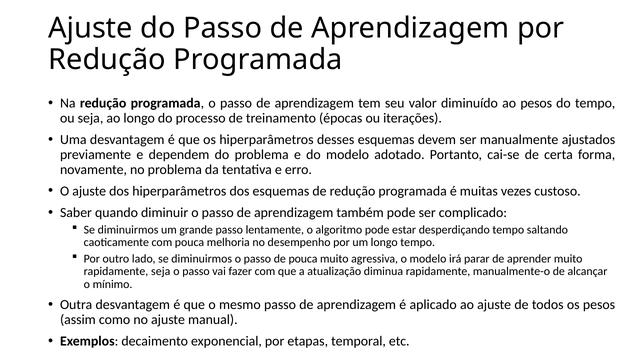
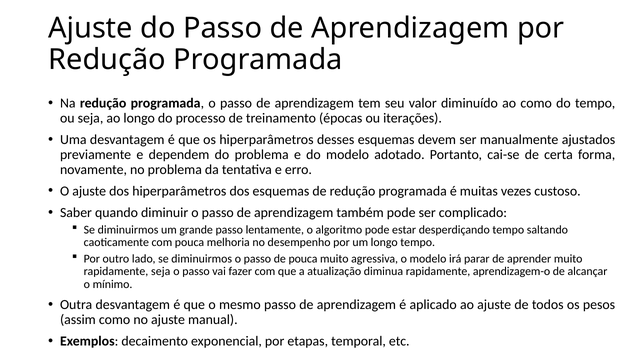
ao pesos: pesos -> como (536, 103)
manualmente-o: manualmente-o -> aprendizagem-o (512, 271)
